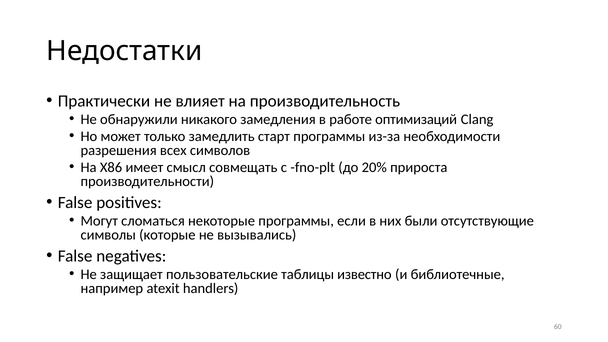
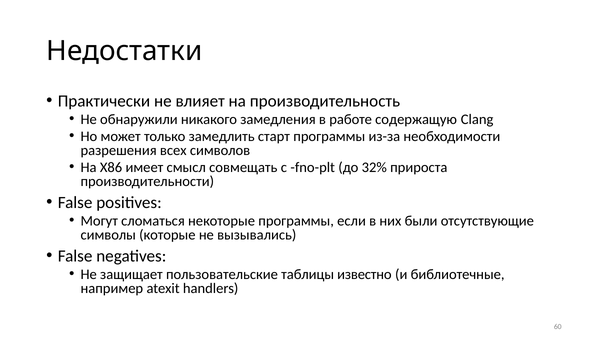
оптимизаций: оптимизаций -> содержащую (416, 119)
20%: 20% -> 32% (374, 167)
